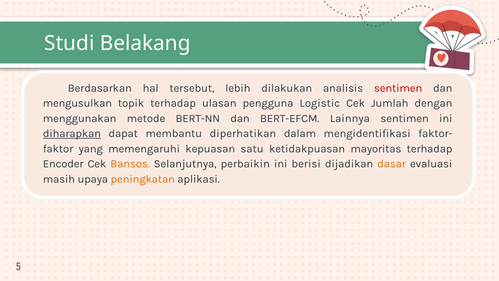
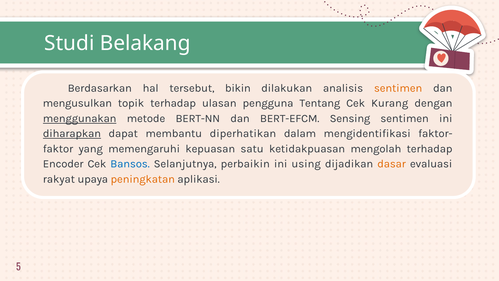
lebih: lebih -> bikin (238, 88)
sentimen colour: red -> orange (398, 88)
Logistic: Logistic -> Tentang (320, 103)
Jumlah: Jumlah -> Kurang (390, 103)
menggunakan underline: none -> present (80, 118)
Lainnya: Lainnya -> Sensing (350, 118)
mayoritas: mayoritas -> mengolah (376, 149)
Bansos colour: orange -> blue (130, 164)
berisi: berisi -> using (306, 164)
masih: masih -> rakyat (59, 179)
